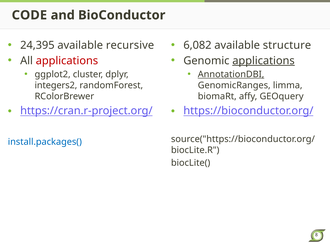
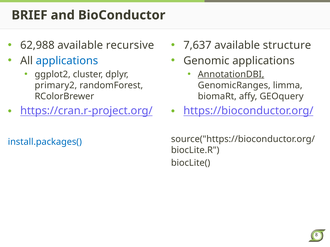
CODE: CODE -> BRIEF (29, 15)
24,395: 24,395 -> 62,988 (37, 45)
6,082: 6,082 -> 7,637 (197, 45)
applications colour: red -> blue (67, 61)
applications underline: present -> none (264, 61)
integers2: integers2 -> primary2 (56, 86)
